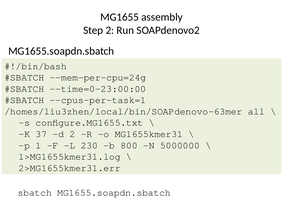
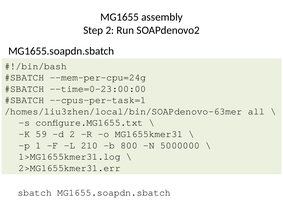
37: 37 -> 59 (41, 134)
230: 230 -> 210 (89, 145)
